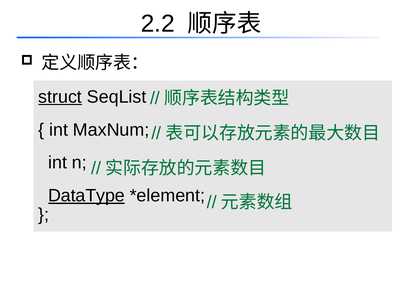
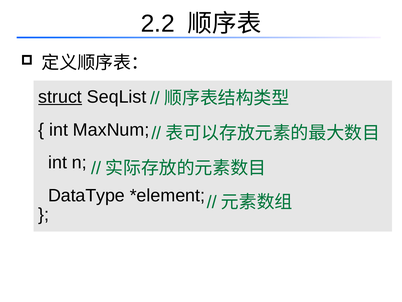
DataType underline: present -> none (86, 195)
